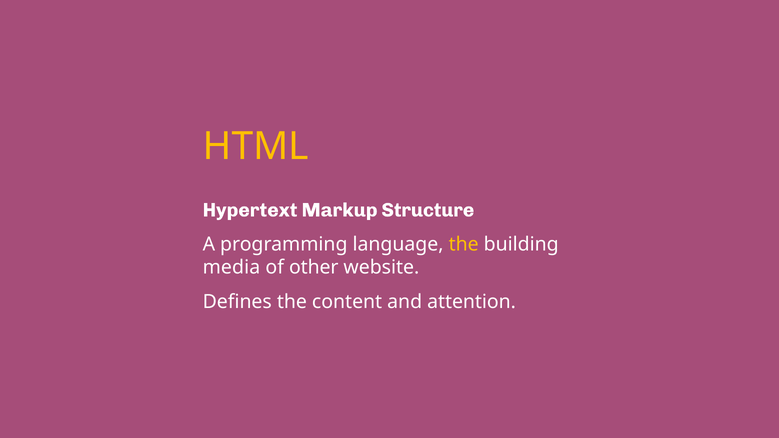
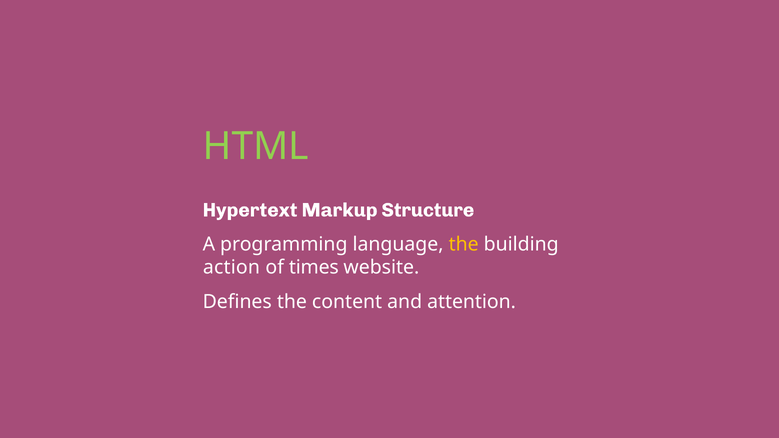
HTML colour: yellow -> light green (256, 147)
media: media -> action (231, 268)
other: other -> times (314, 268)
